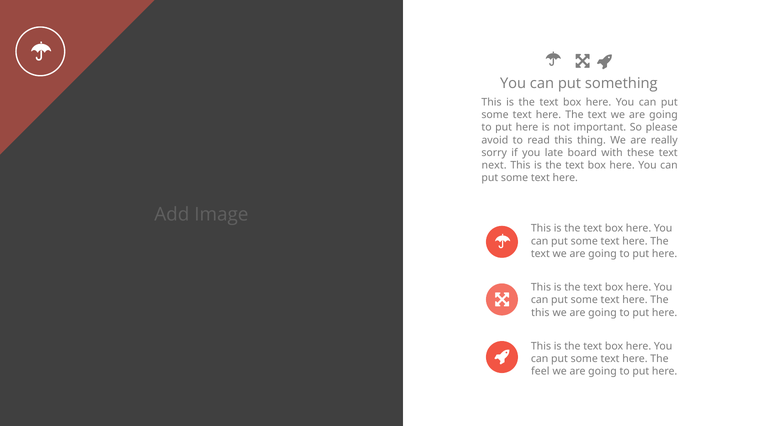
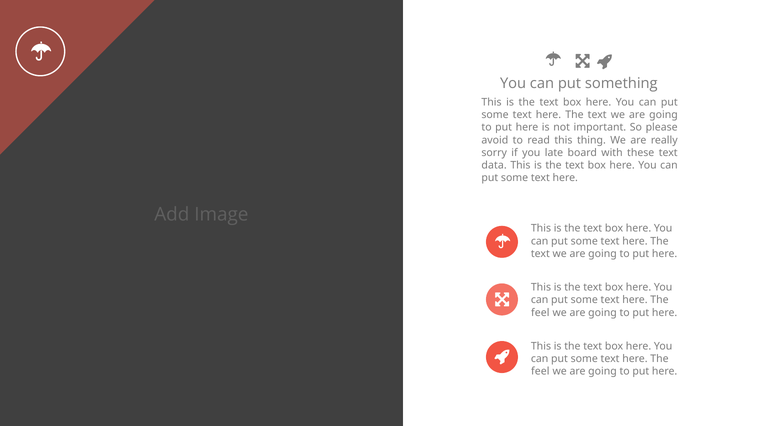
next: next -> data (494, 165)
this: this -> feel (540, 312)
